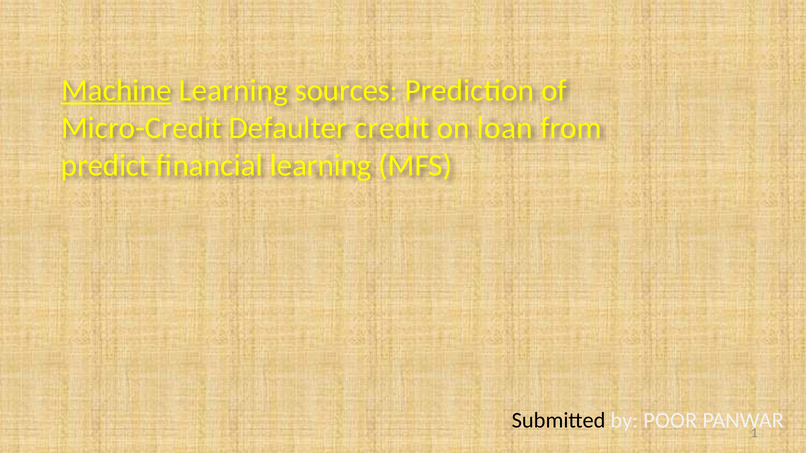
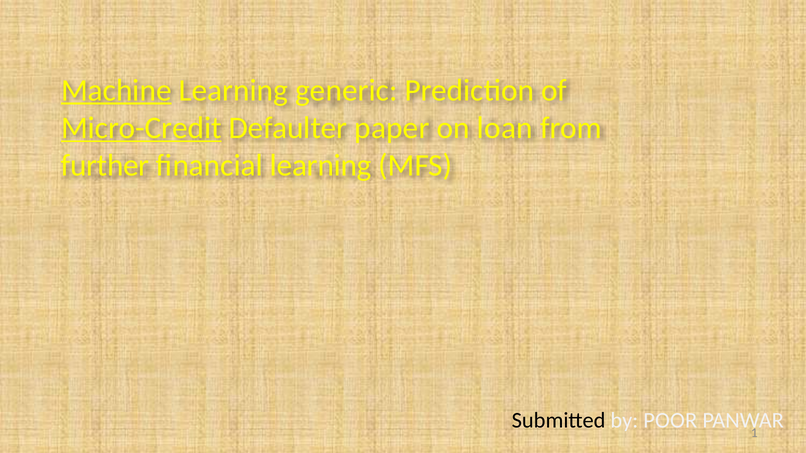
sources: sources -> generic (346, 90)
Micro-Credit underline: none -> present (141, 128)
credit: credit -> paper (392, 128)
predict: predict -> further (105, 166)
